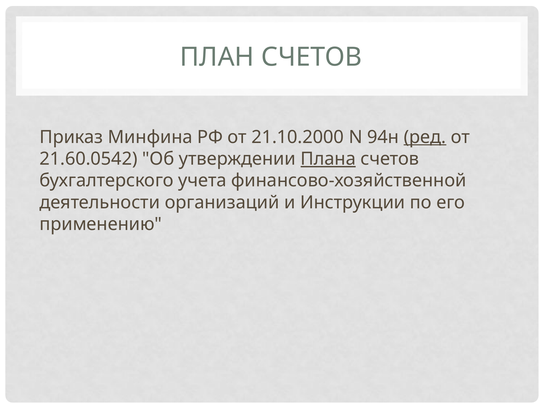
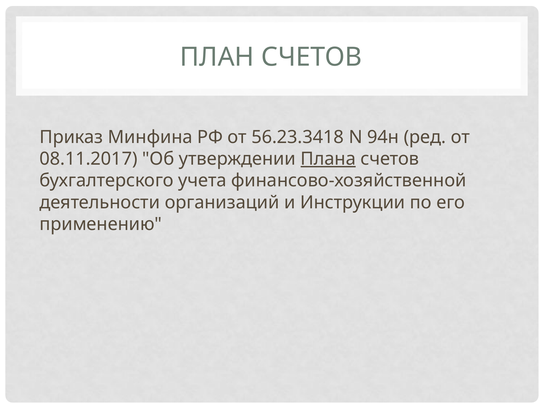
21.10.2000: 21.10.2000 -> 56.23.3418 (298, 137)
ред underline: present -> none (425, 137)
21.60.0542: 21.60.0542 -> 08.11.2017 (88, 159)
